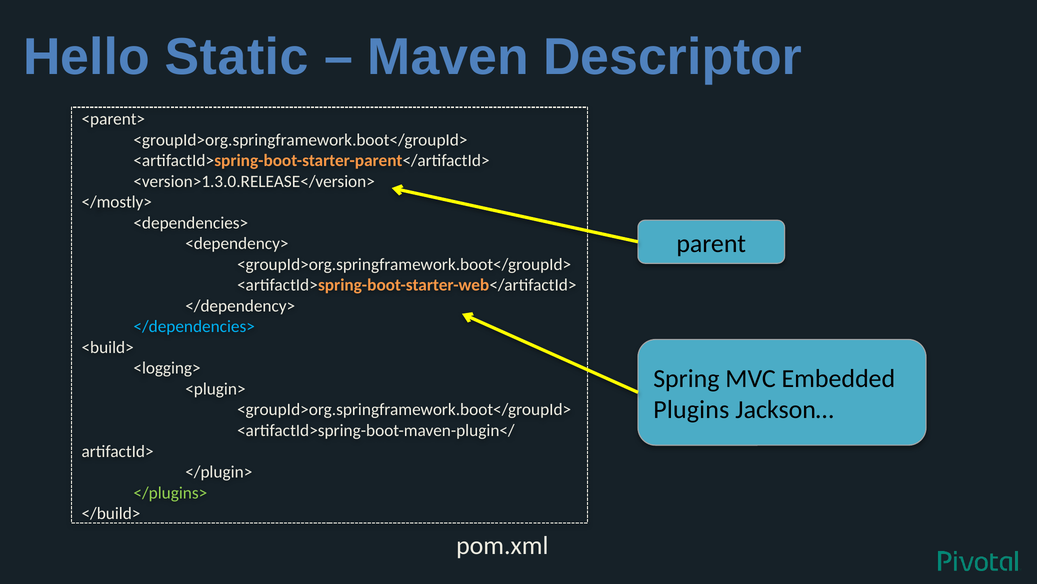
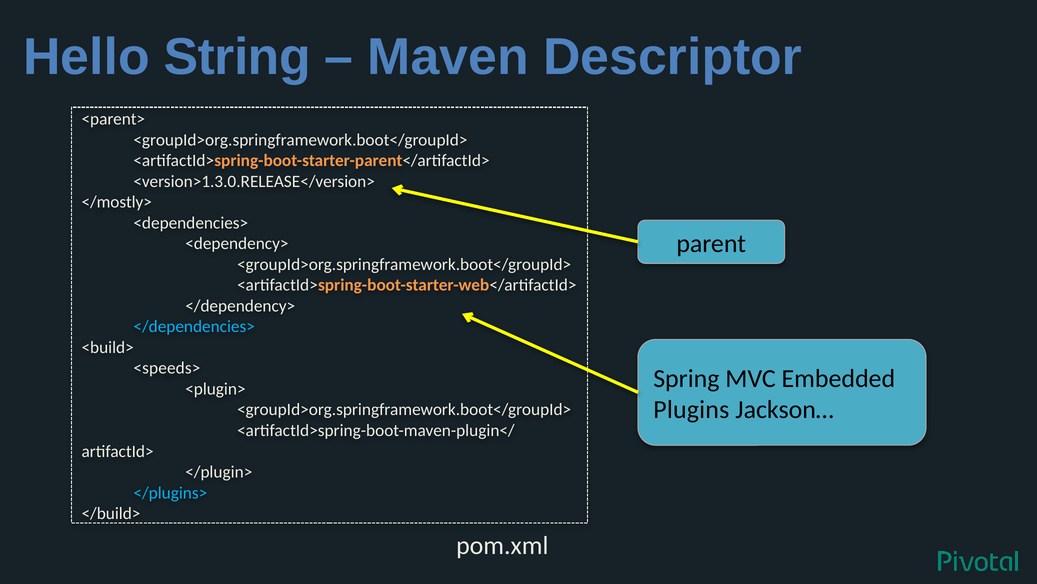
Static: Static -> String (237, 57)
<logging>: <logging> -> <speeds> (167, 368)
</plugins> colour: light green -> light blue (170, 492)
